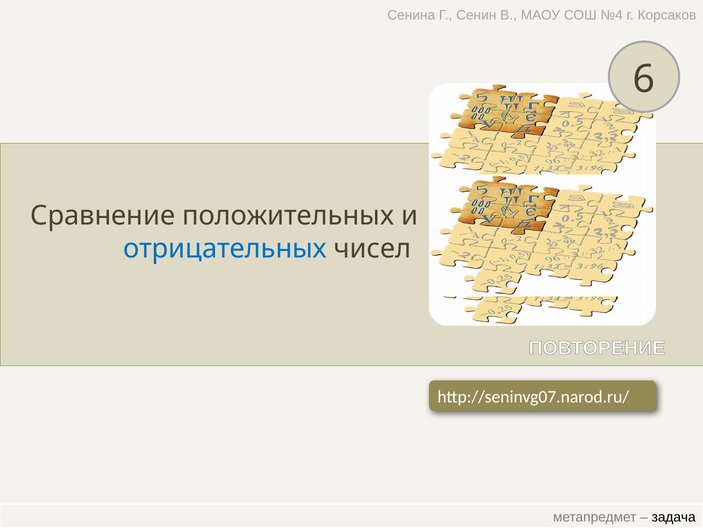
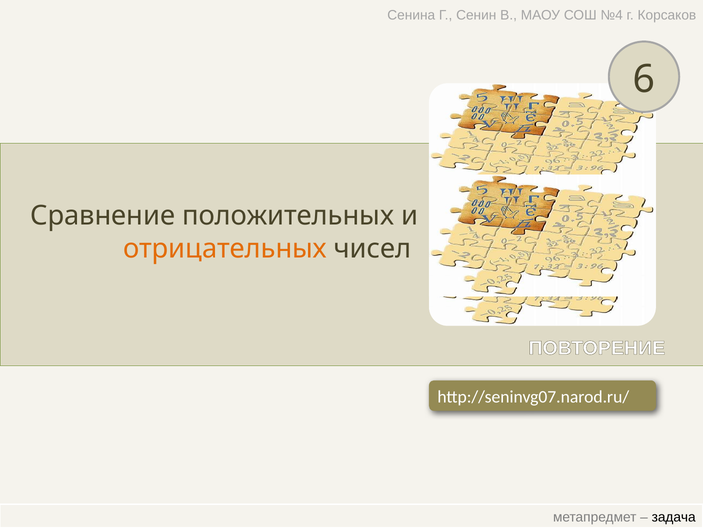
отрицательных colour: blue -> orange (225, 248)
